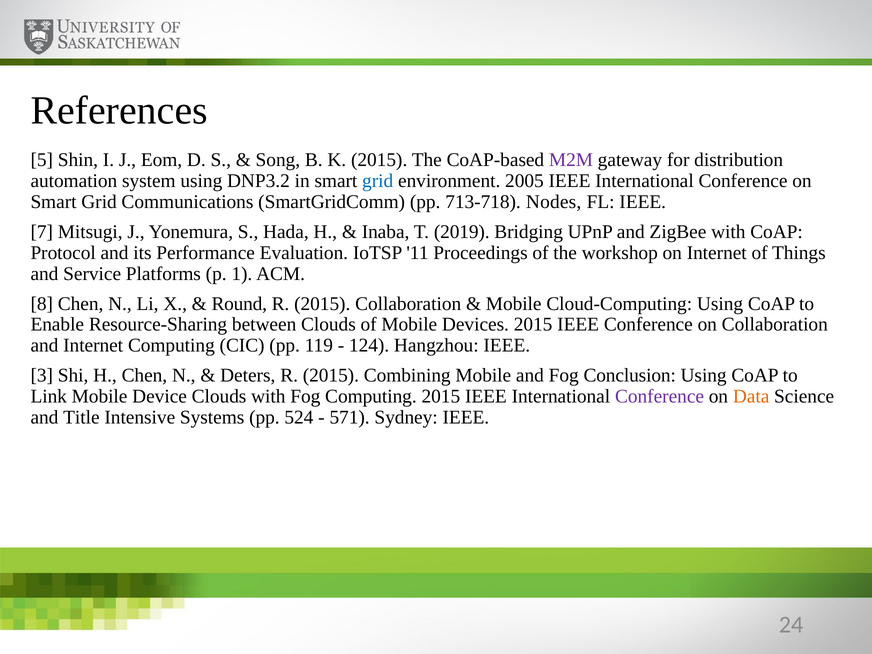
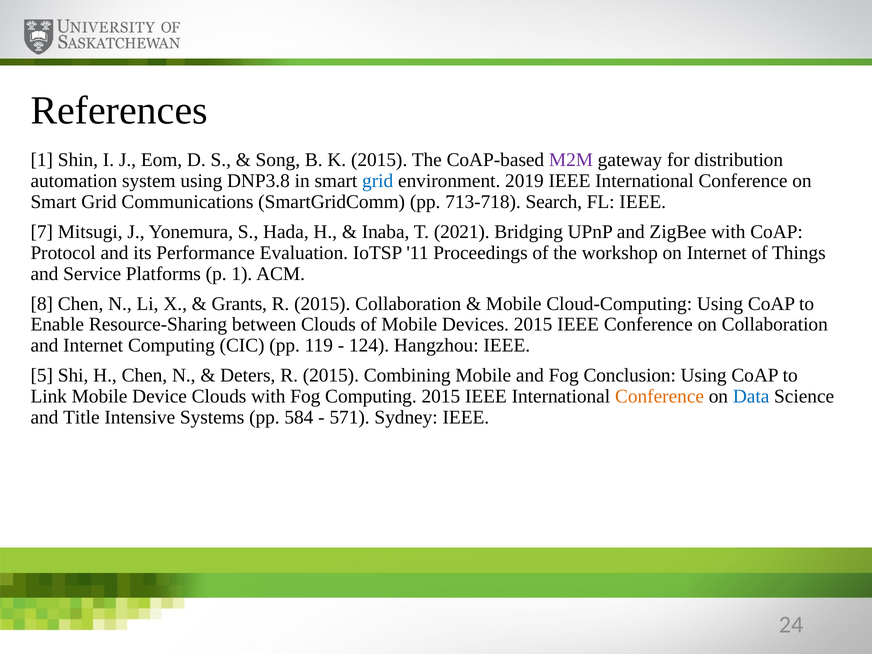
5: 5 -> 1 (42, 160)
DNP3.2: DNP3.2 -> DNP3.8 (258, 181)
2005: 2005 -> 2019 (524, 181)
Nodes: Nodes -> Search (554, 202)
2019: 2019 -> 2021 (462, 232)
Round: Round -> Grants (239, 304)
3: 3 -> 5 (42, 375)
Conference colour: purple -> orange (660, 396)
Data colour: orange -> blue (751, 396)
524: 524 -> 584 (299, 417)
